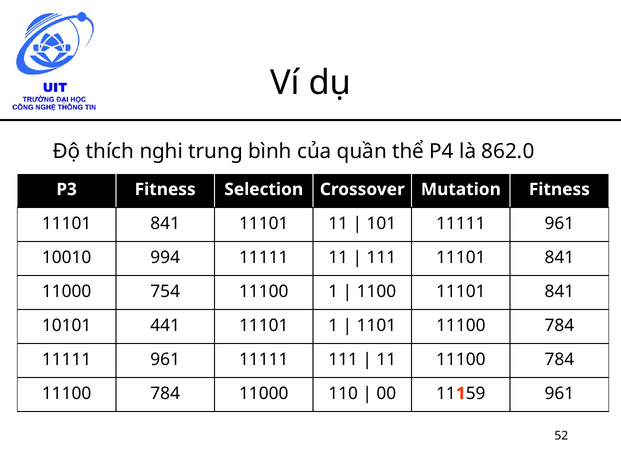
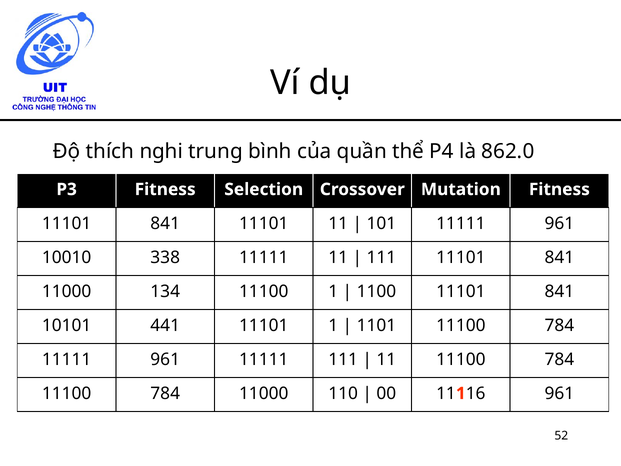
994: 994 -> 338 (165, 257)
754: 754 -> 134 (165, 291)
59: 59 -> 16 (476, 393)
